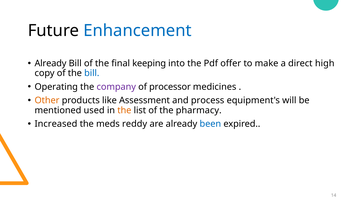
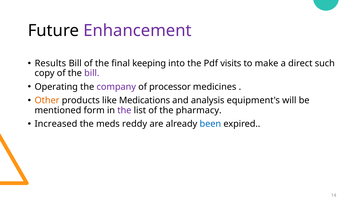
Enhancement colour: blue -> purple (137, 31)
Already: Already -> Results (50, 63)
offer: offer -> visits (231, 63)
high: high -> such (325, 63)
bill colour: blue -> purple (92, 73)
Assessment: Assessment -> Medications (145, 100)
process: process -> analysis (208, 100)
used: used -> form (94, 110)
the colour: orange -> purple (124, 110)
